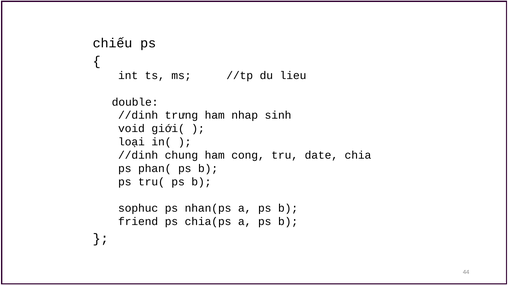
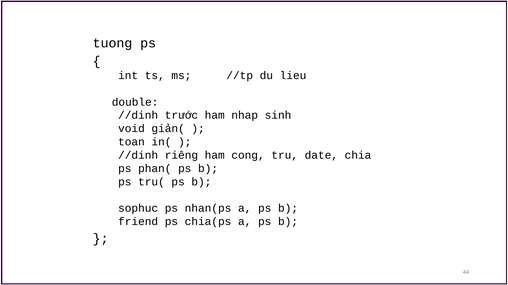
chiếu: chiếu -> tuong (113, 43)
trưng: trưng -> trước (181, 116)
giới(: giới( -> giản( (168, 129)
loại: loại -> toan (131, 142)
chung: chung -> riêng (181, 156)
